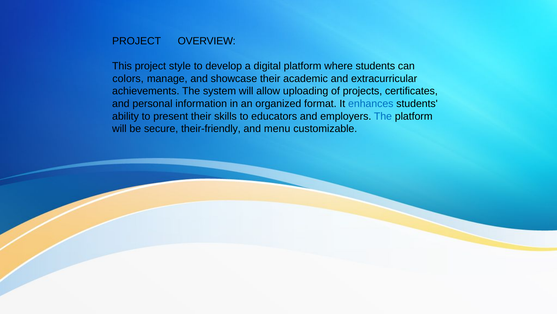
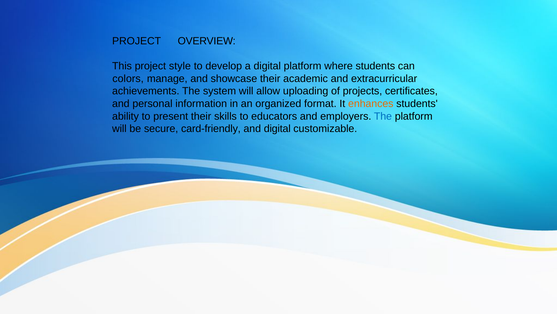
enhances colour: blue -> orange (371, 103)
their-friendly: their-friendly -> card-friendly (211, 129)
and menu: menu -> digital (277, 129)
